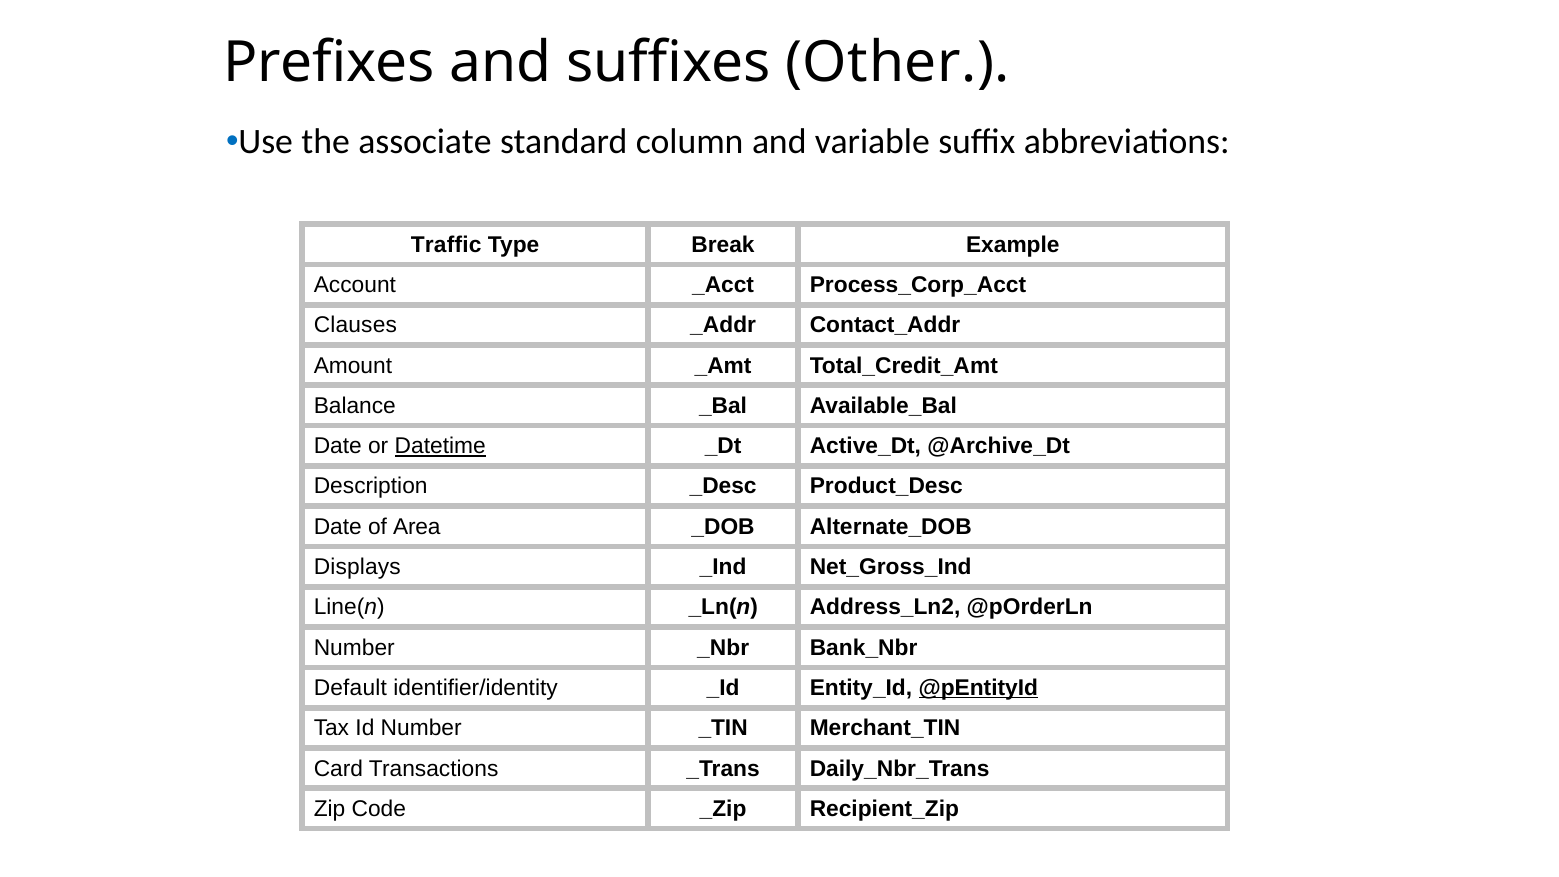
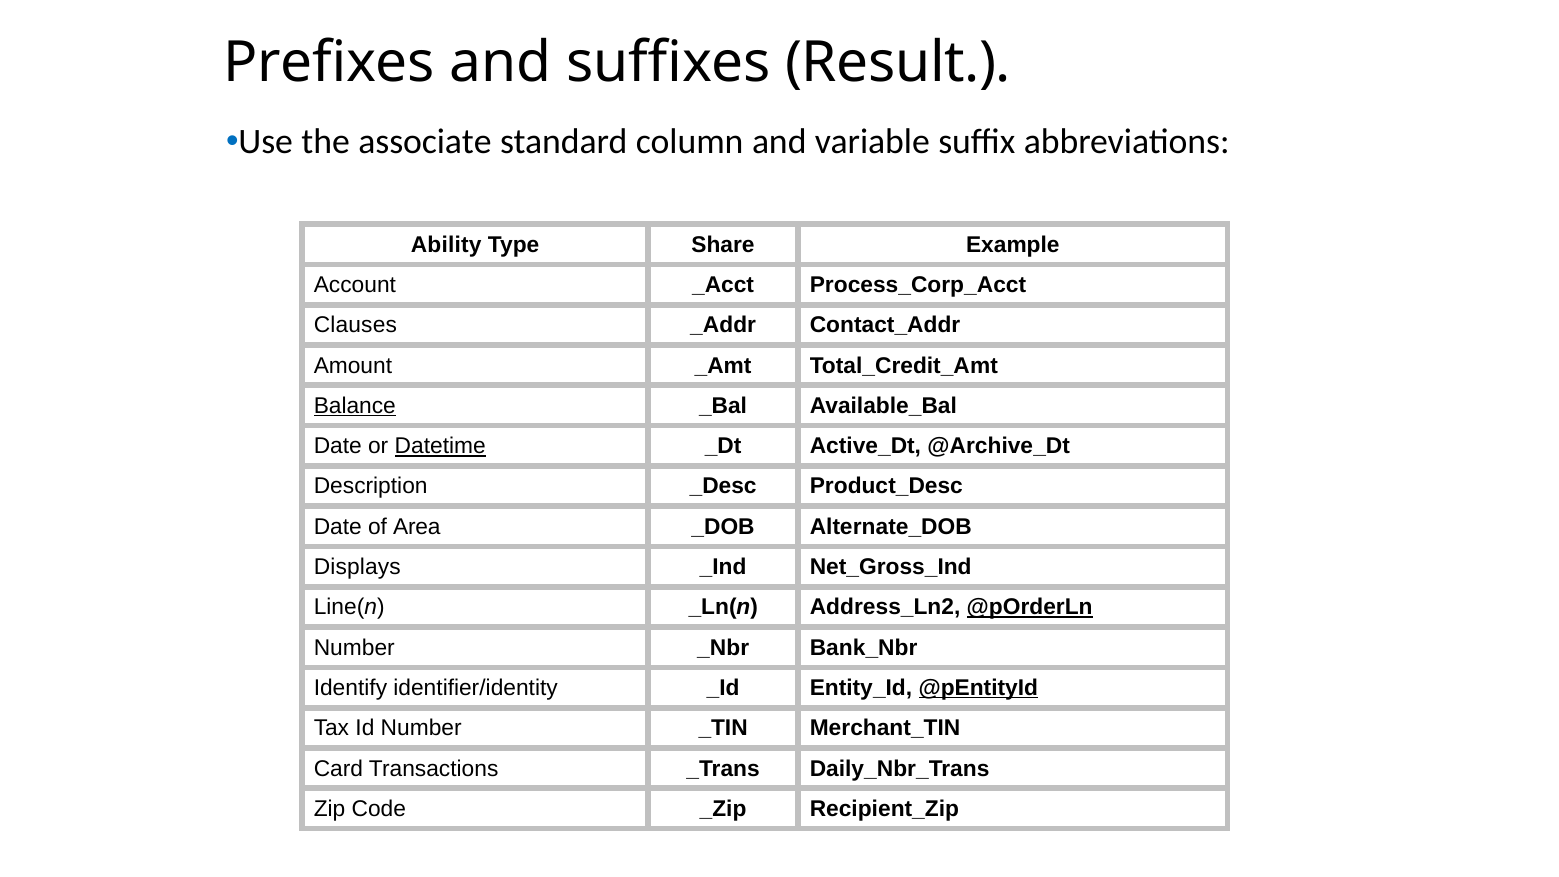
Other: Other -> Result (898, 63)
Traffic: Traffic -> Ability (446, 245)
Break: Break -> Share (723, 245)
Balance underline: none -> present (355, 406)
@pOrderLn underline: none -> present (1030, 607)
Default: Default -> Identify (350, 688)
